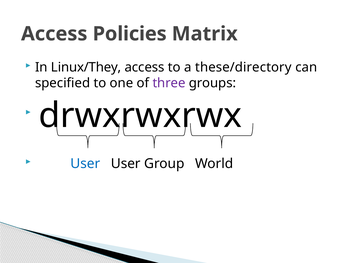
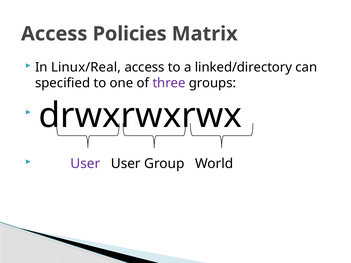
Linux/They: Linux/They -> Linux/Real (86, 67)
these/directory: these/directory -> linked/directory (243, 67)
User colour: blue -> purple (85, 164)
